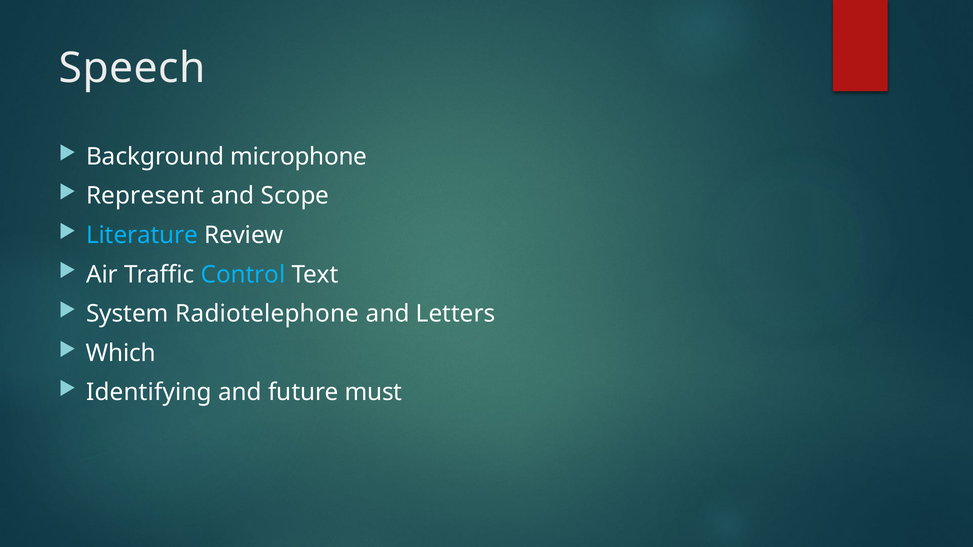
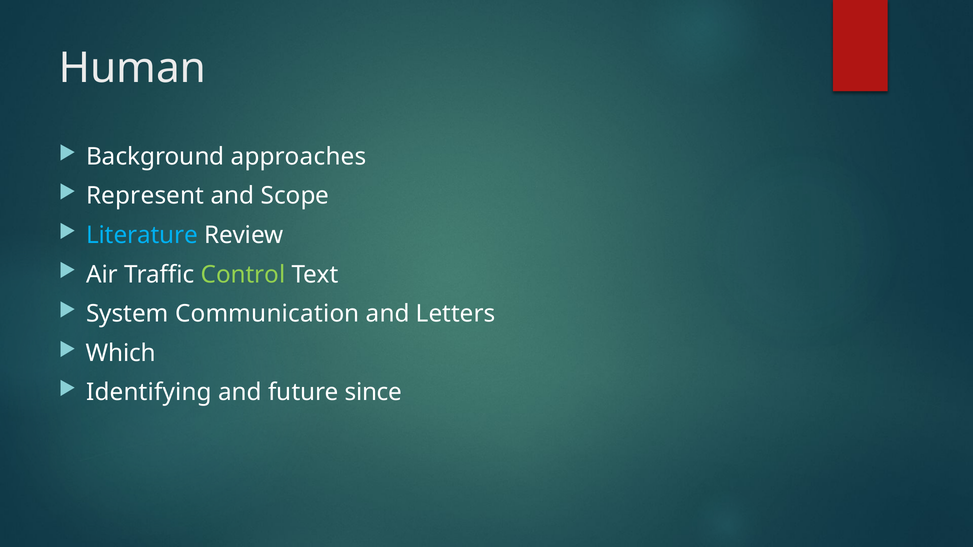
Speech: Speech -> Human (132, 68)
microphone: microphone -> approaches (298, 157)
Control colour: light blue -> light green (243, 275)
Radiotelephone: Radiotelephone -> Communication (267, 314)
must: must -> since (373, 393)
